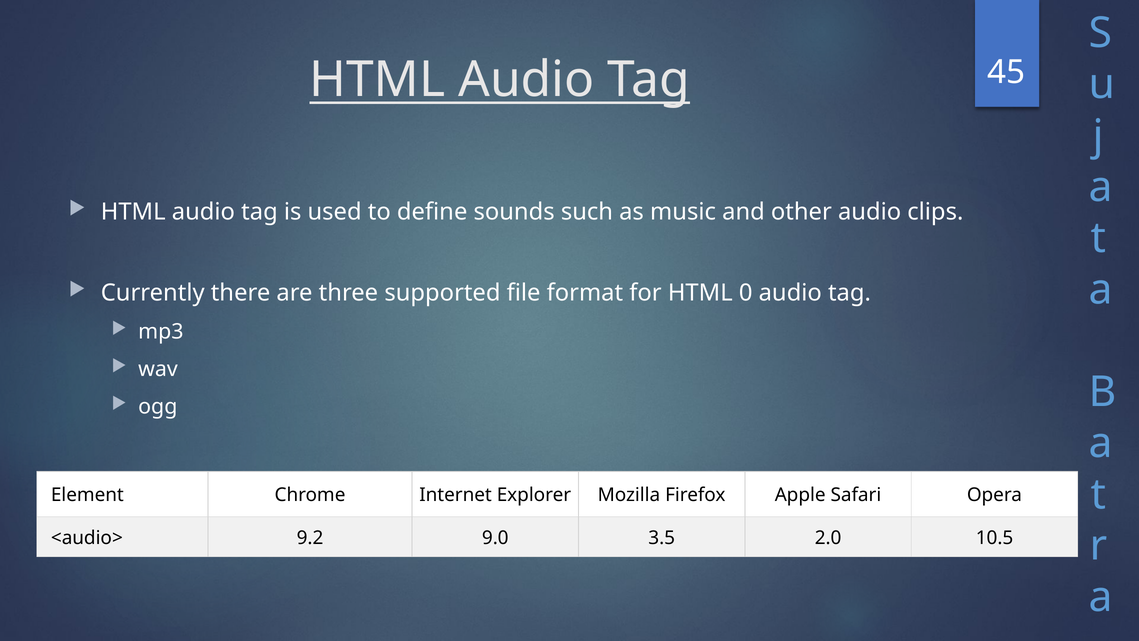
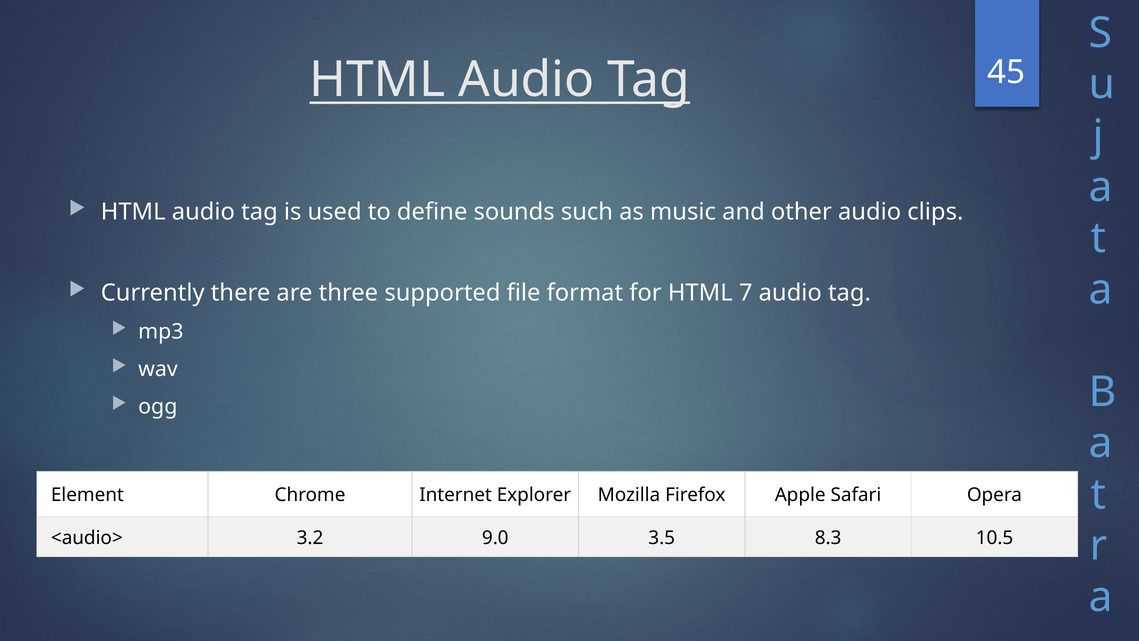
0: 0 -> 7 (746, 293)
9.2: 9.2 -> 3.2 (310, 538)
2.0: 2.0 -> 8.3 (828, 538)
